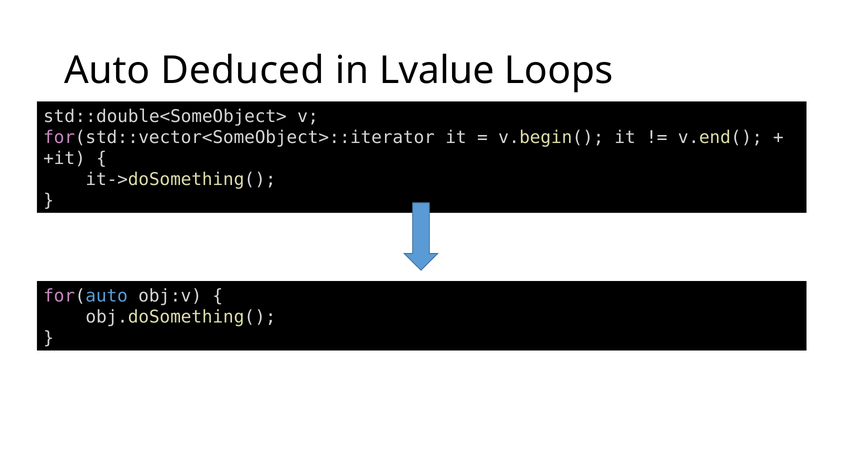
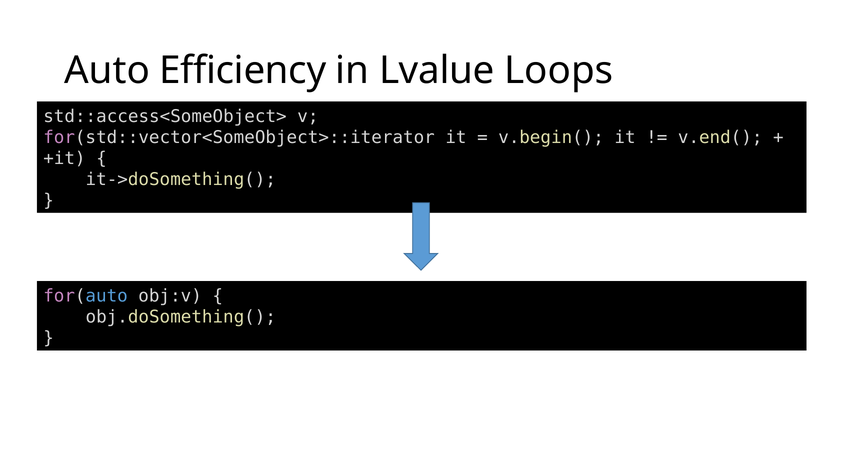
Deduced: Deduced -> Efficiency (243, 71)
std::double<SomeObject>: std::double<SomeObject> -> std::access<SomeObject> (165, 116)
